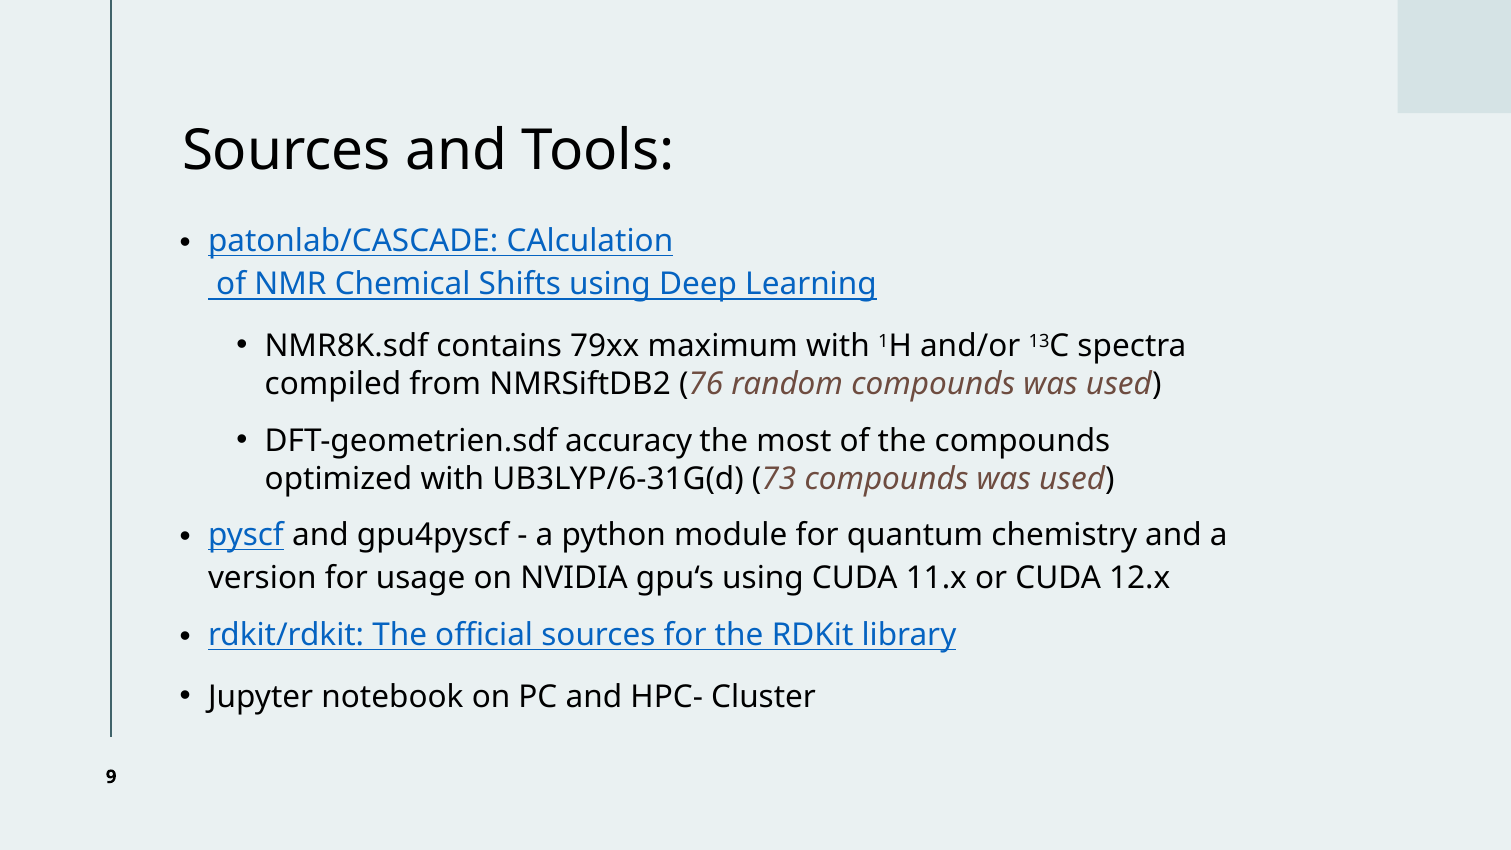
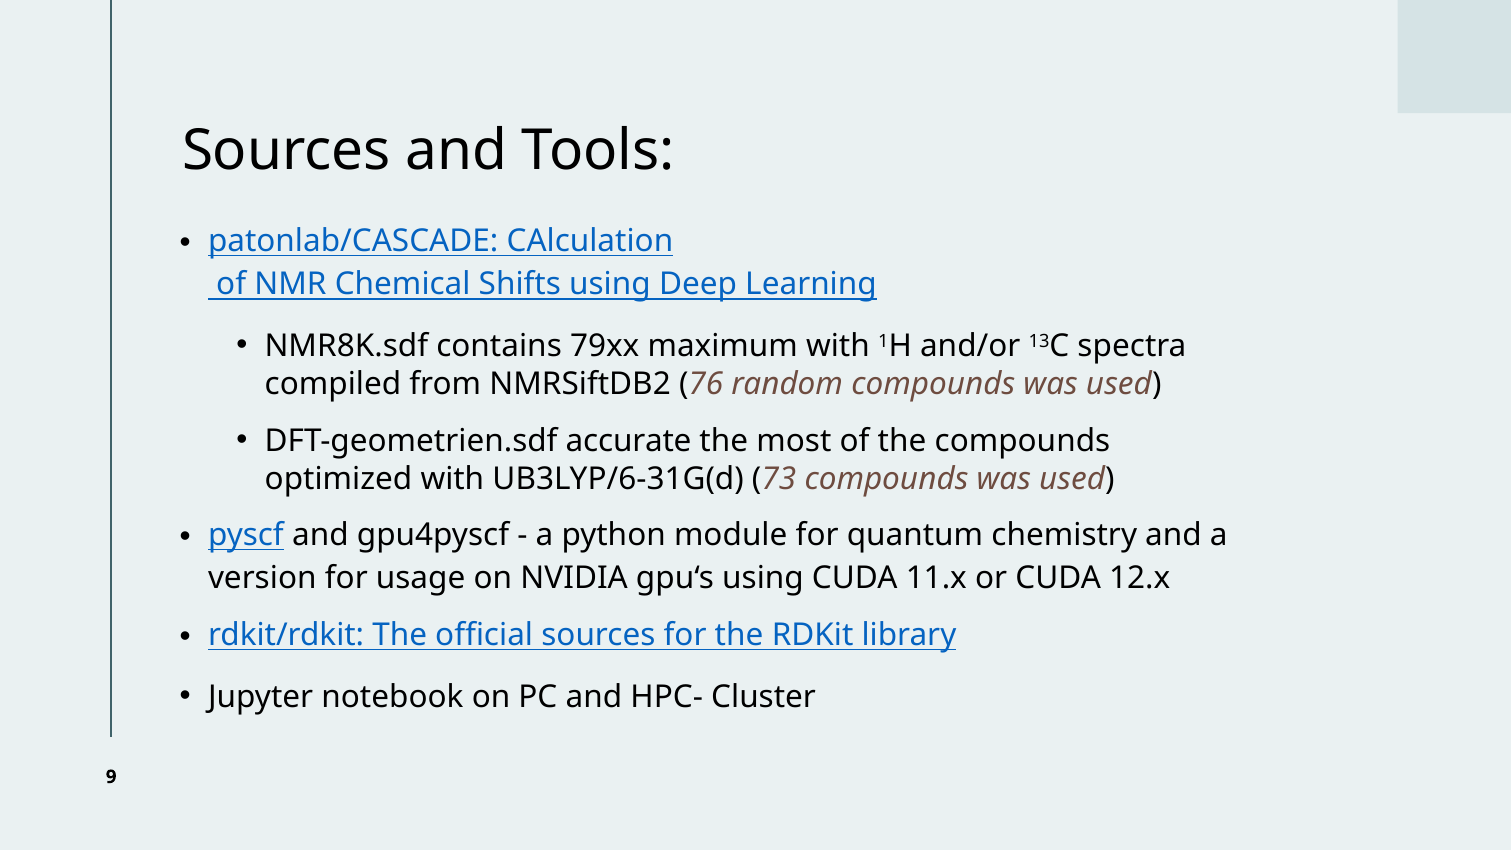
accuracy: accuracy -> accurate (629, 441)
